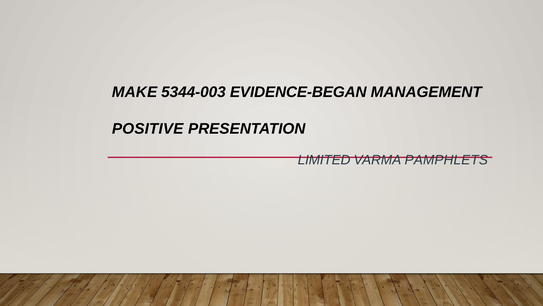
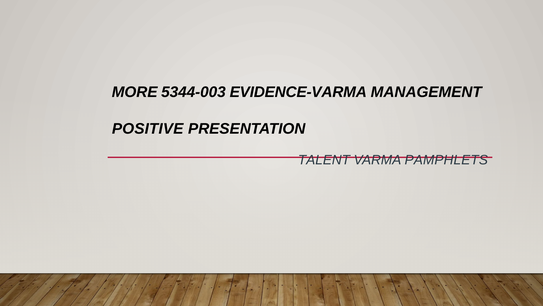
MAKE: MAKE -> MORE (135, 92)
EVIDENCE-BEGAN: EVIDENCE-BEGAN -> EVIDENCE-VARMA (298, 92)
LIMITED: LIMITED -> TALENT (324, 160)
